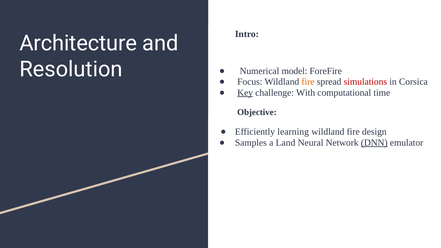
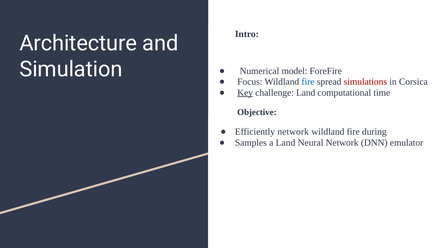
Resolution: Resolution -> Simulation (71, 69)
fire colour: orange -> blue (308, 82)
challenge With: With -> Land (306, 93)
Efficiently learning: learning -> network (293, 132)
design: design -> during (374, 132)
DNN underline: present -> none (374, 143)
